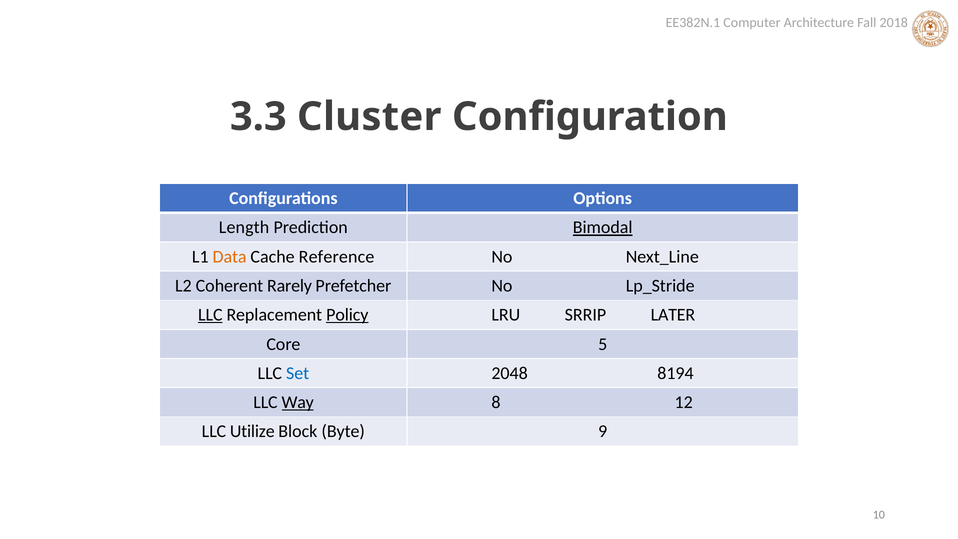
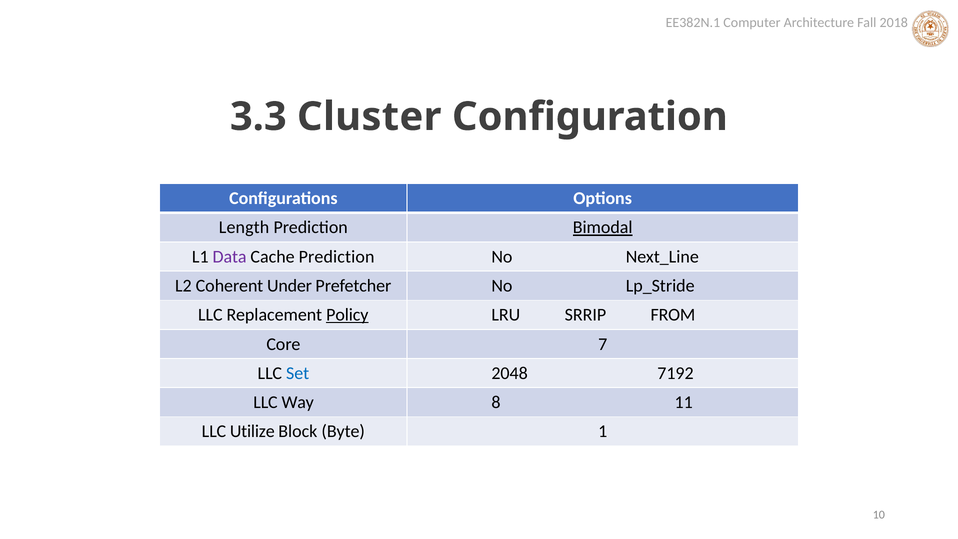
Data colour: orange -> purple (230, 257)
Cache Reference: Reference -> Prediction (337, 257)
Rarely: Rarely -> Under (290, 286)
LLC underline: present -> none (210, 315)
LATER: LATER -> FROM (673, 315)
5: 5 -> 7 (603, 344)
8194: 8194 -> 7192 (675, 373)
Way underline: present -> none (298, 402)
12: 12 -> 11 (684, 402)
9: 9 -> 1 (603, 431)
